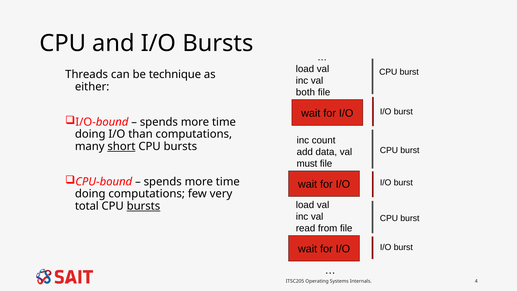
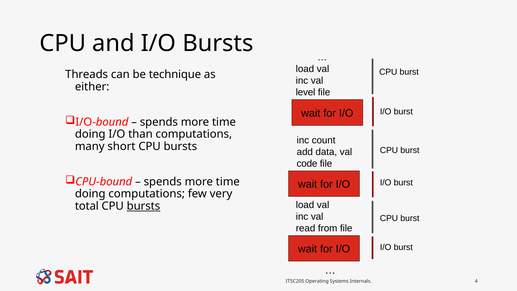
both: both -> level (306, 92)
short underline: present -> none (121, 146)
must: must -> code (307, 163)
